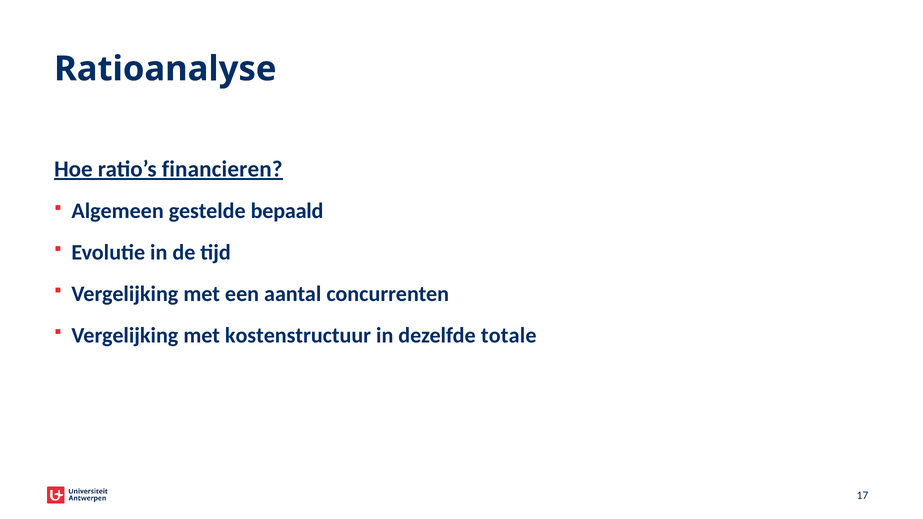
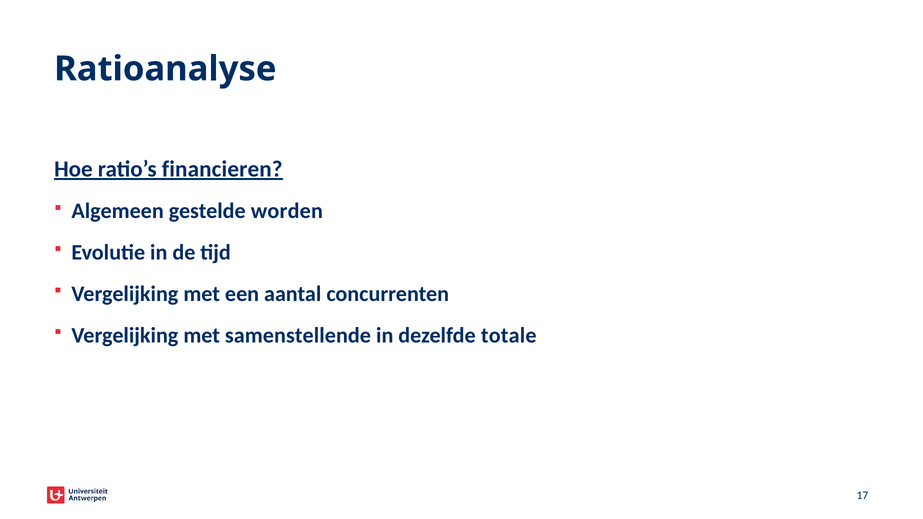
bepaald: bepaald -> worden (287, 211)
kostenstructuur: kostenstructuur -> samenstellende (298, 335)
